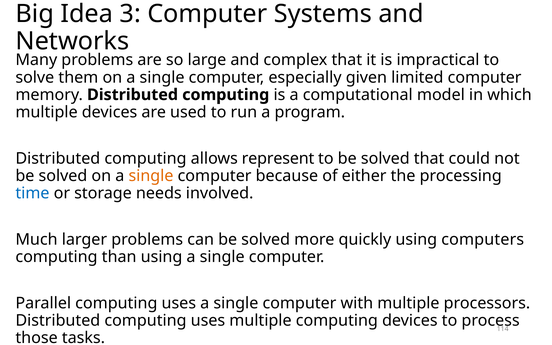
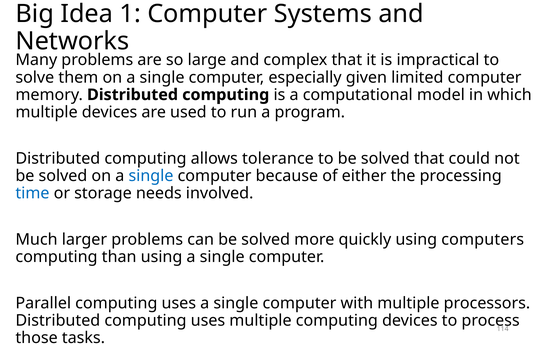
3: 3 -> 1 (130, 14)
represent: represent -> tolerance (278, 158)
single colour: orange -> blue (151, 176)
